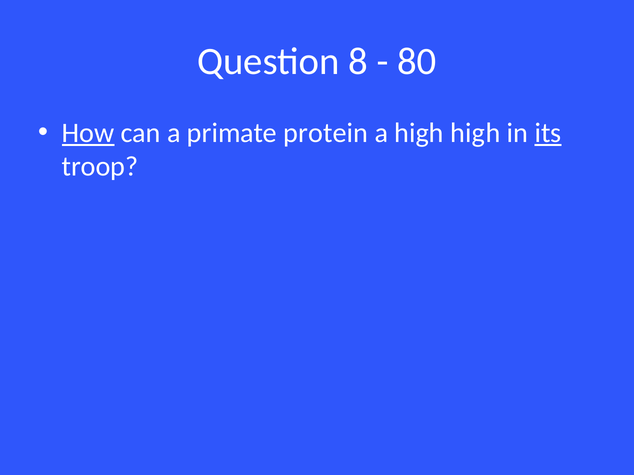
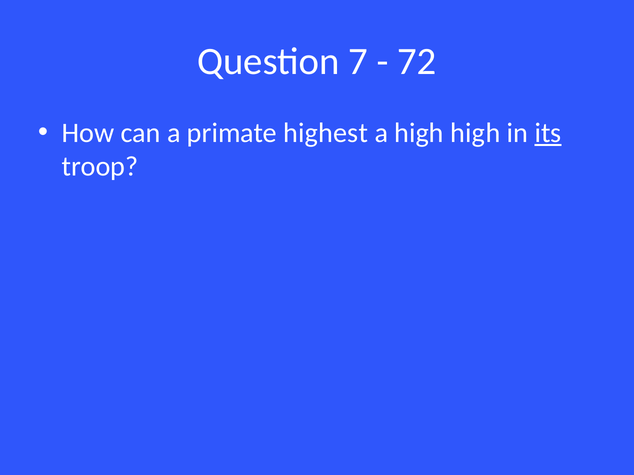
8: 8 -> 7 (358, 61)
80: 80 -> 72 (417, 61)
How underline: present -> none (88, 133)
protein: protein -> highest (326, 133)
